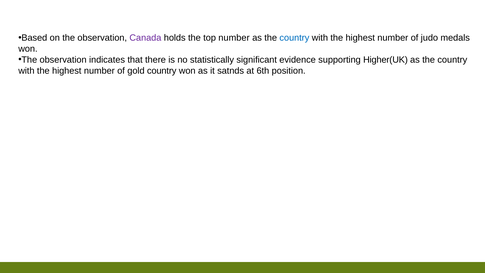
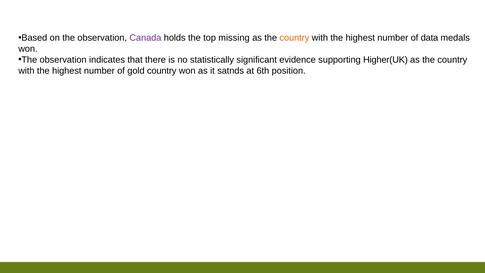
top number: number -> missing (234, 38)
country colour: blue -> orange (294, 38)
judo: judo -> data (429, 38)
